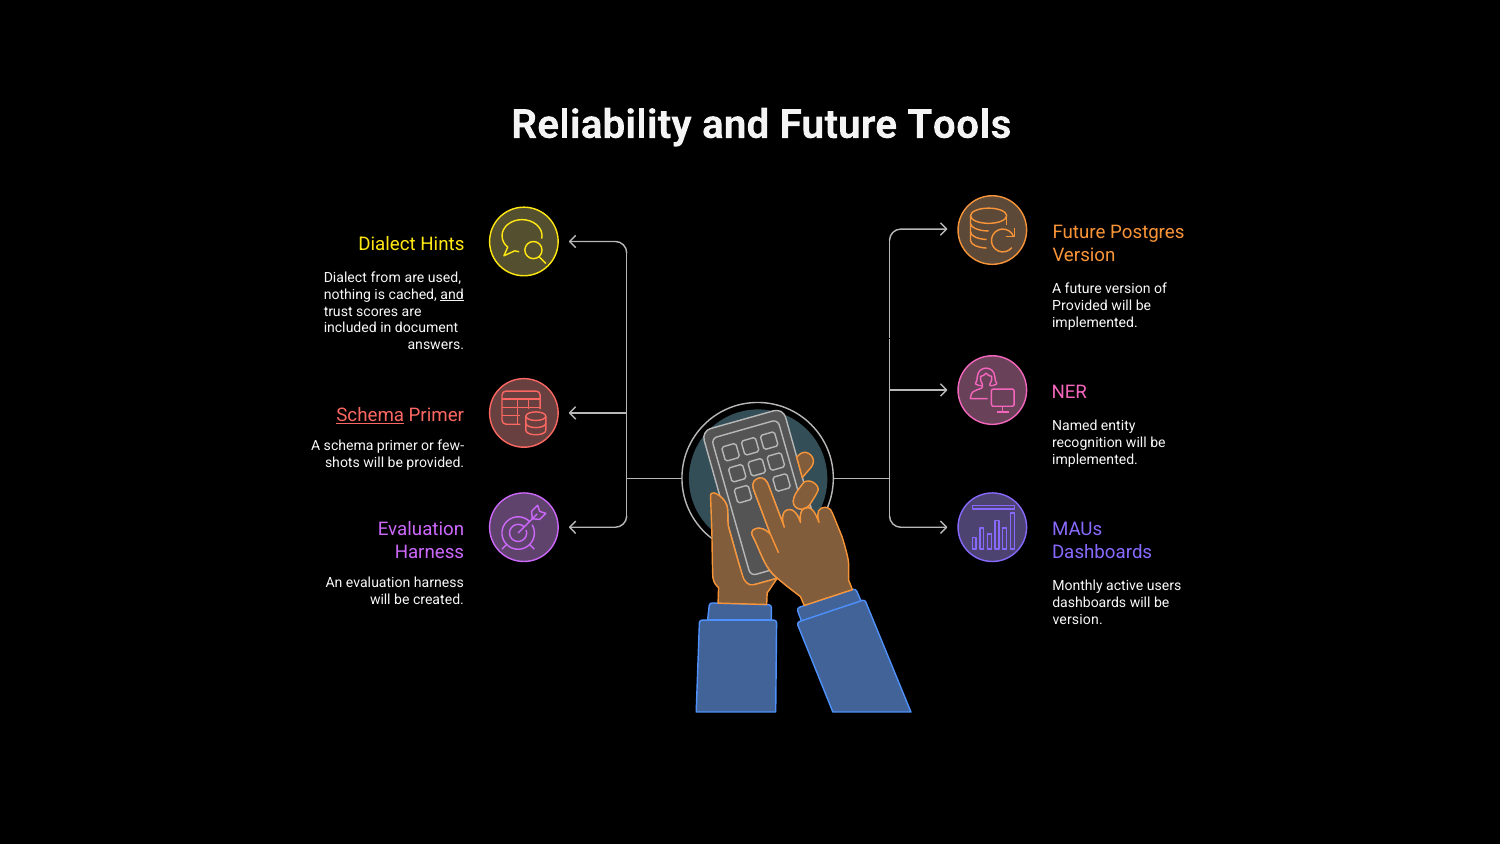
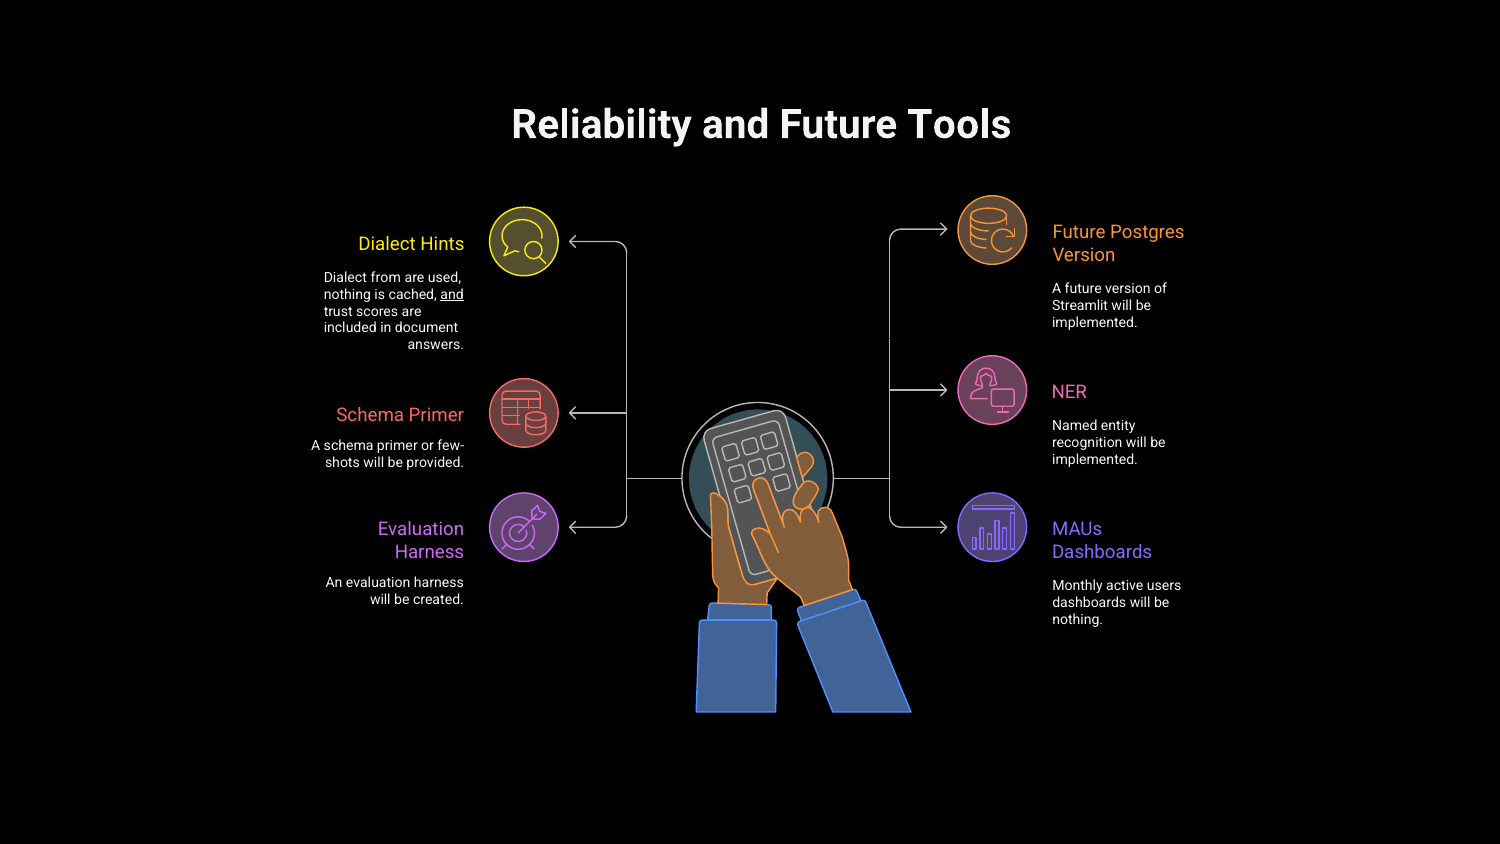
Provided: Provided -> Streamlit (1080, 306)
Schema underline: present -> none (370, 415)
version: version -> nothing (1078, 620)
